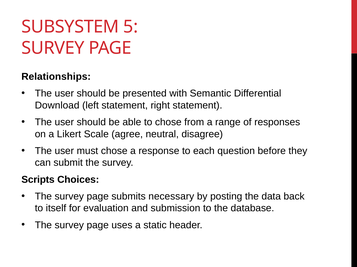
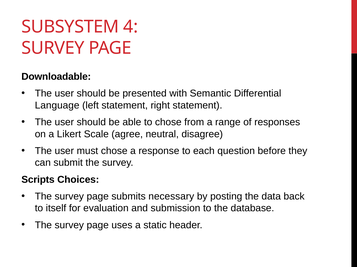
5: 5 -> 4 (131, 27)
Relationships: Relationships -> Downloadable (56, 77)
Download: Download -> Language (57, 106)
